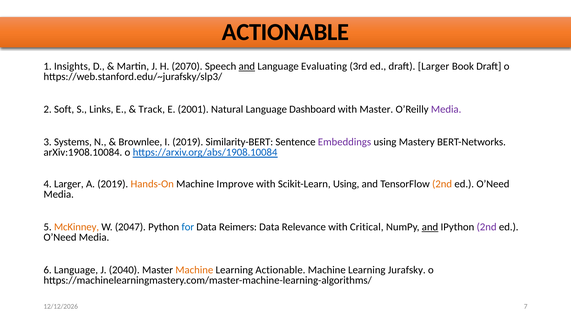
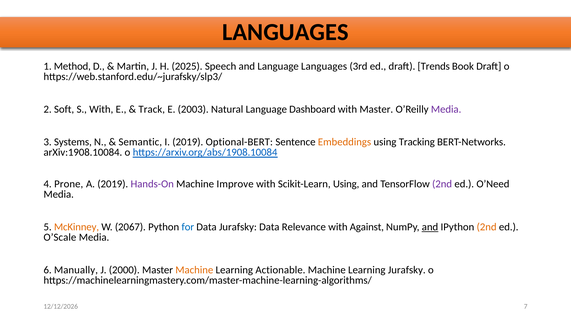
ACTIONABLE: ACTIONABLE -> LANGUAGES (285, 32)
Insights: Insights -> Method (72, 66)
2070: 2070 -> 2025 (187, 66)
and underline: present -> none (247, 66)
Language Evaluating: Evaluating -> Languages (324, 66)
draft Larger: Larger -> Trends (434, 66)
S Links: Links -> With (101, 109)
2001: 2001 -> 2003 (193, 109)
Brownlee: Brownlee -> Semantic (140, 142)
Similarity-BERT: Similarity-BERT -> Optional-BERT (239, 142)
Embeddings colour: purple -> orange (345, 142)
Mastery: Mastery -> Tracking (417, 142)
4 Larger: Larger -> Prone (69, 184)
Hands-On colour: orange -> purple (152, 184)
2nd colour: orange -> purple (442, 184)
2047: 2047 -> 2067 (130, 227)
Data Reimers: Reimers -> Jurafsky (238, 227)
Critical: Critical -> Against (367, 227)
2nd colour: purple -> orange (487, 227)
O’Need: O’Need -> O’Scale (60, 237)
6 Language: Language -> Manually (76, 270)
2040: 2040 -> 2000 (124, 270)
